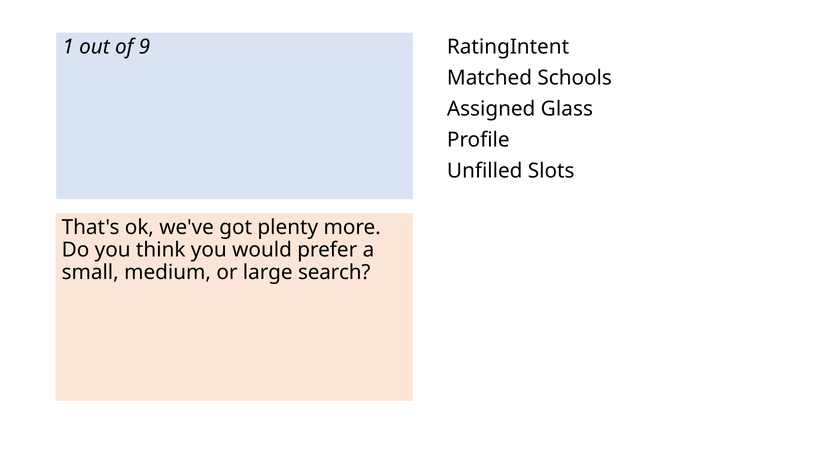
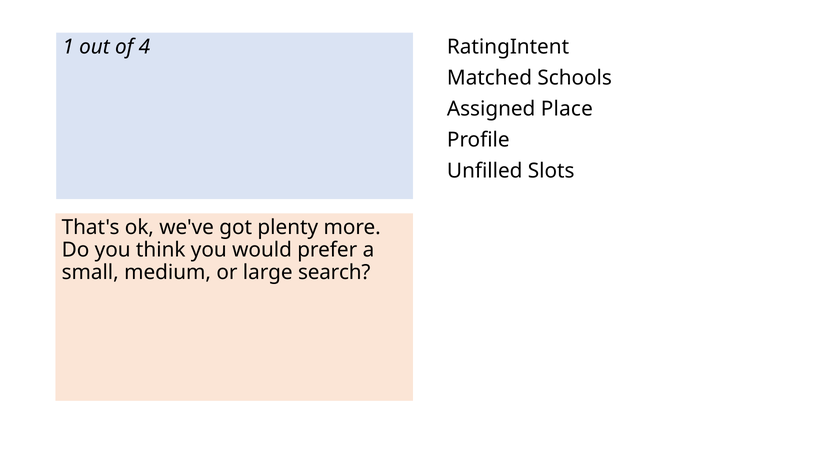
9: 9 -> 4 (144, 47)
Glass: Glass -> Place (567, 109)
